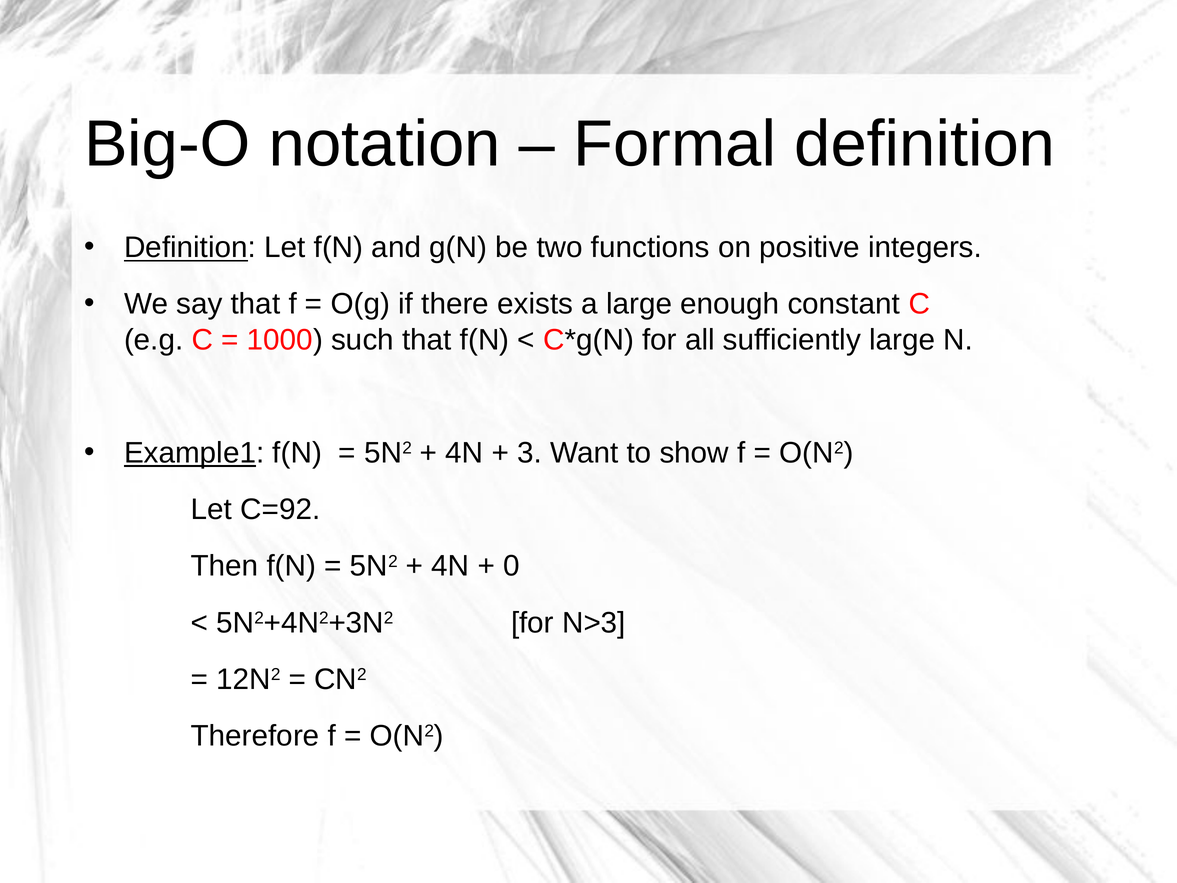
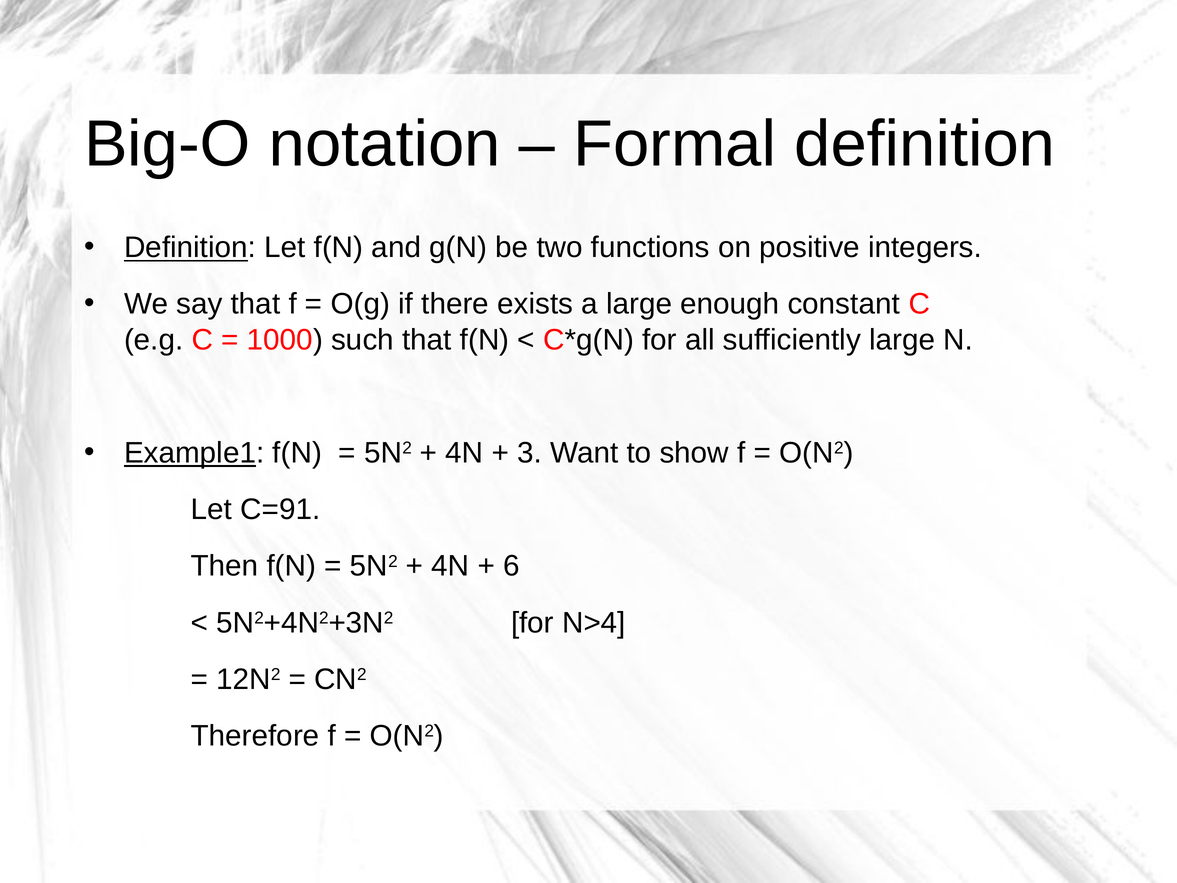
C=92: C=92 -> C=91 (280, 509)
0: 0 -> 6 (511, 566)
N>3: N>3 -> N>4 (594, 623)
